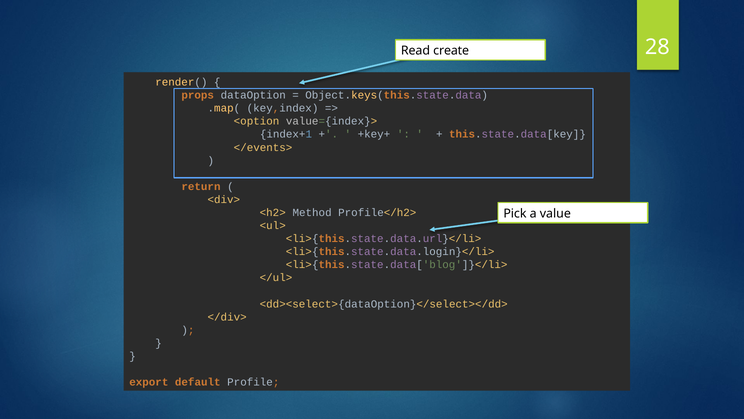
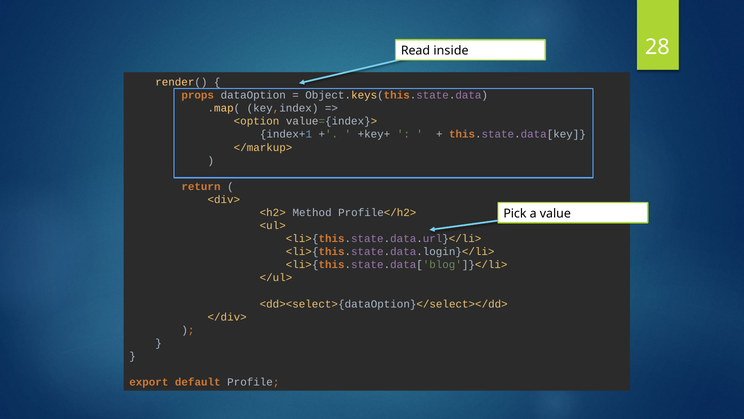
create: create -> inside (451, 51)
</events>: </events> -> </markup> (263, 147)
